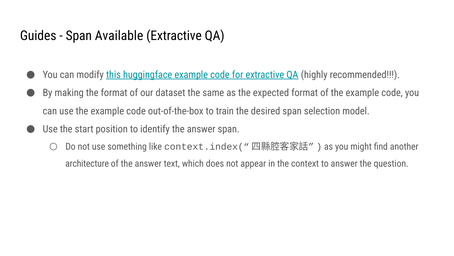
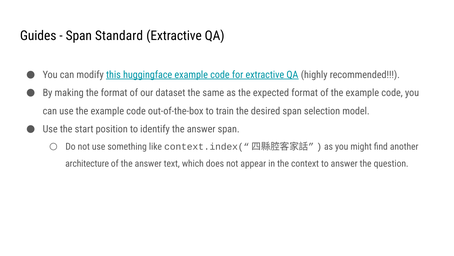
Available: Available -> Standard (119, 36)
